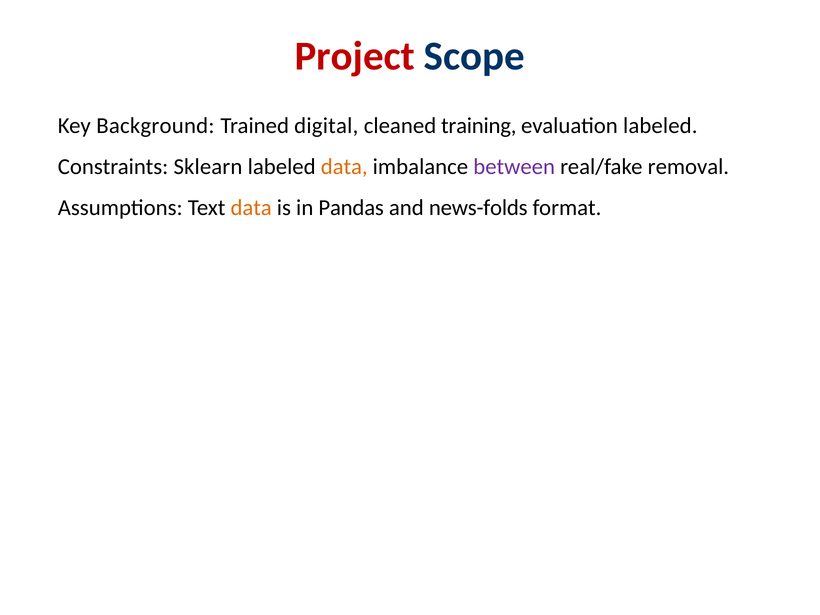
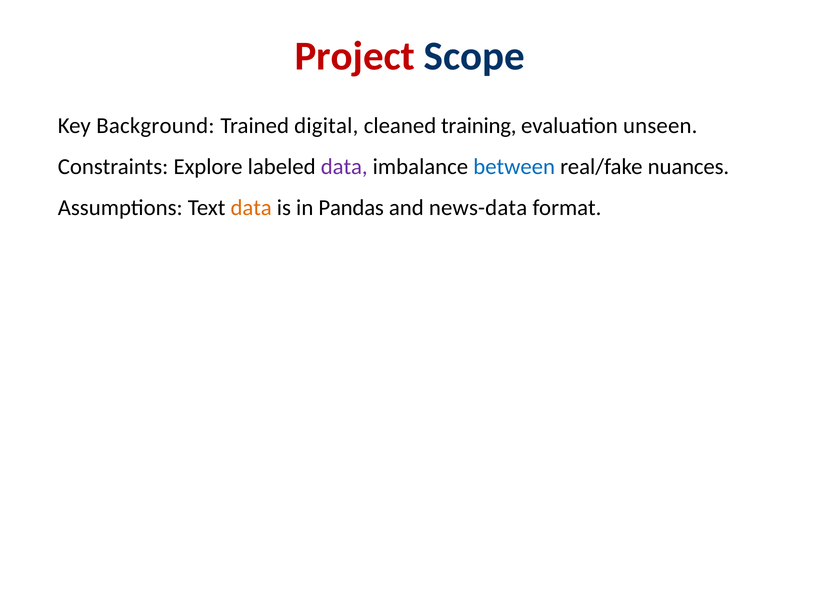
evaluation labeled: labeled -> unseen (660, 126)
Sklearn: Sklearn -> Explore (208, 167)
data colour: orange -> purple (344, 167)
between colour: purple -> blue (514, 167)
removal: removal -> nuances (688, 167)
news-folds: news-folds -> news-data (478, 208)
